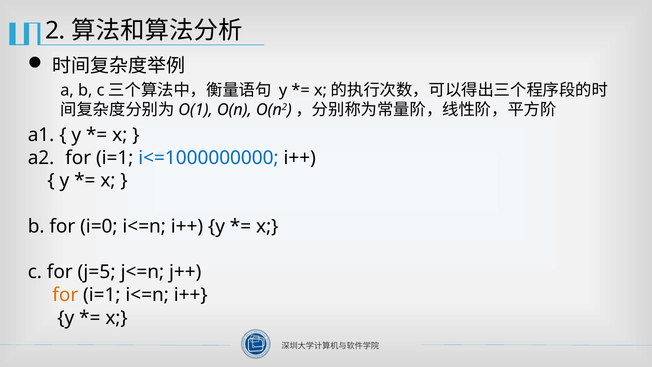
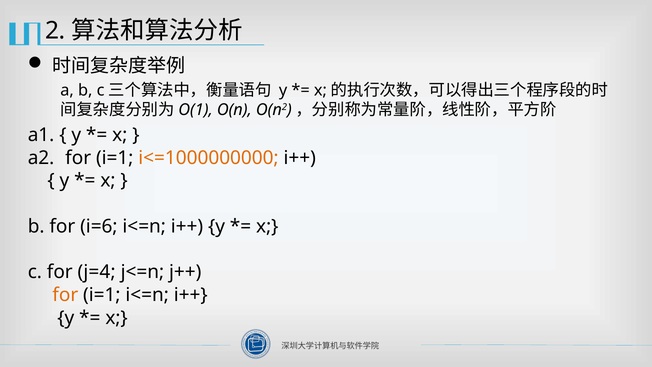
i<=1000000000 colour: blue -> orange (209, 158)
i=0: i=0 -> i=6 (99, 226)
j=5: j=5 -> j=4 (97, 272)
